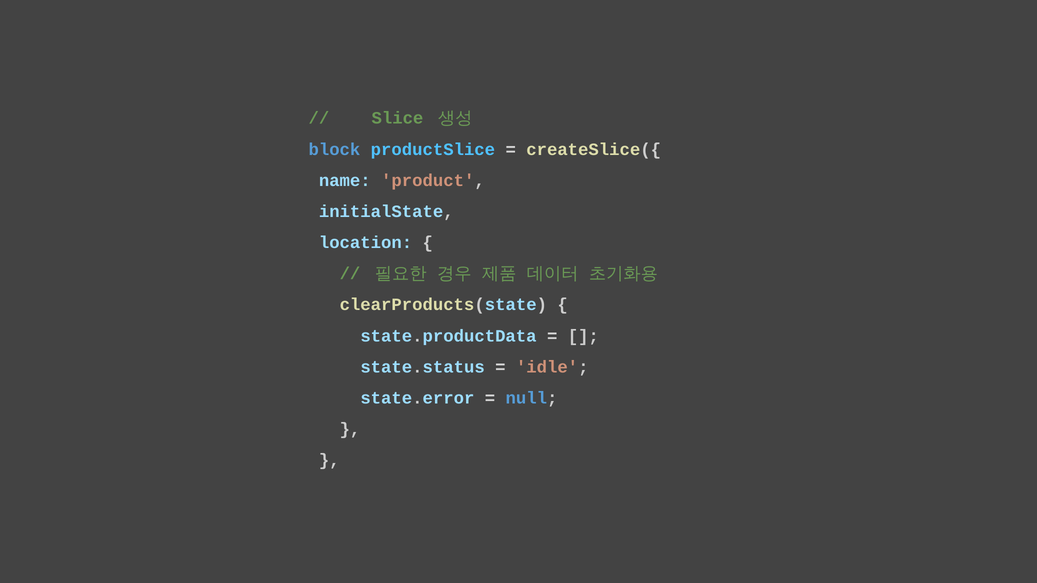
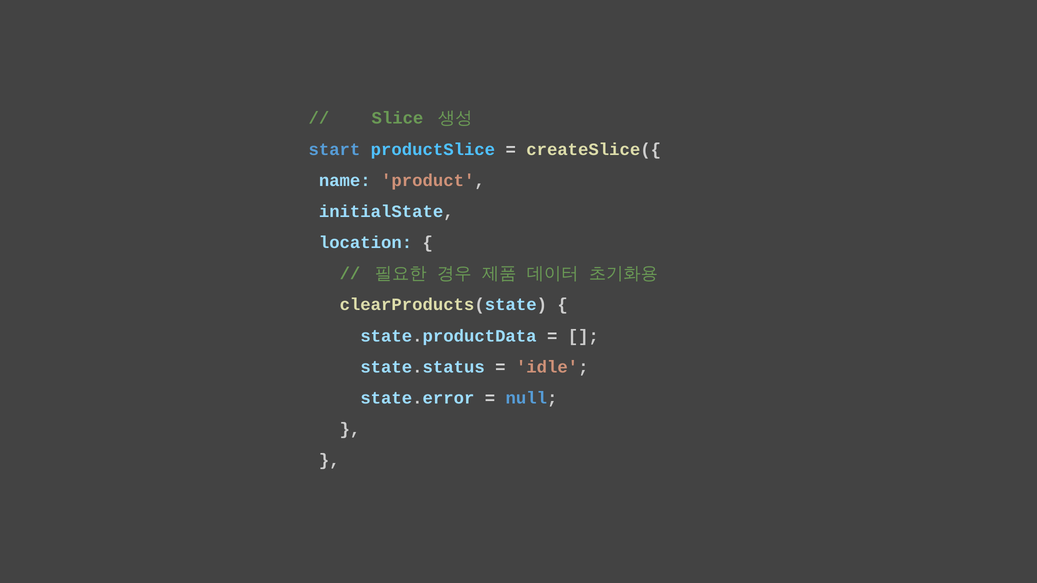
block: block -> start (334, 149)
